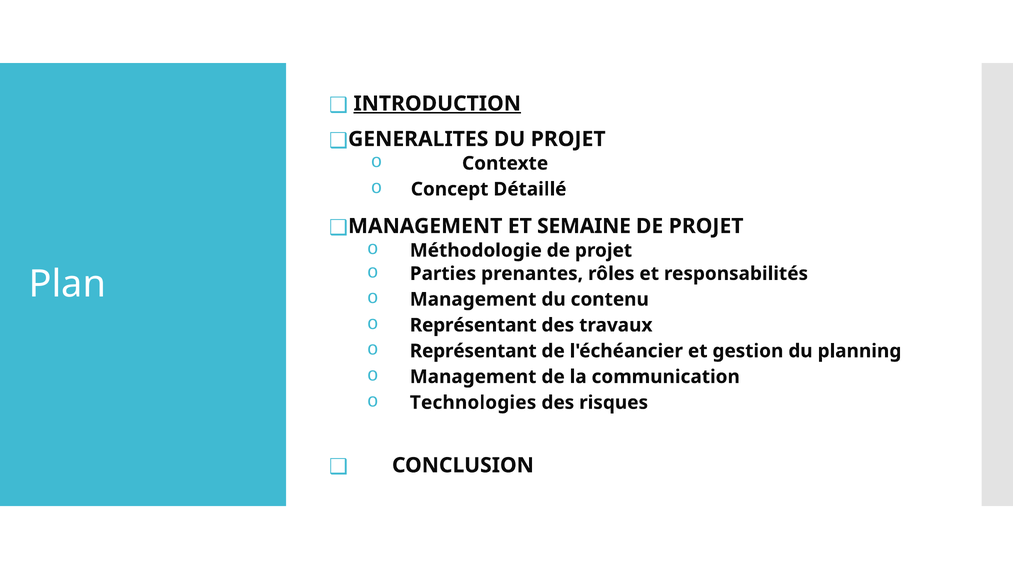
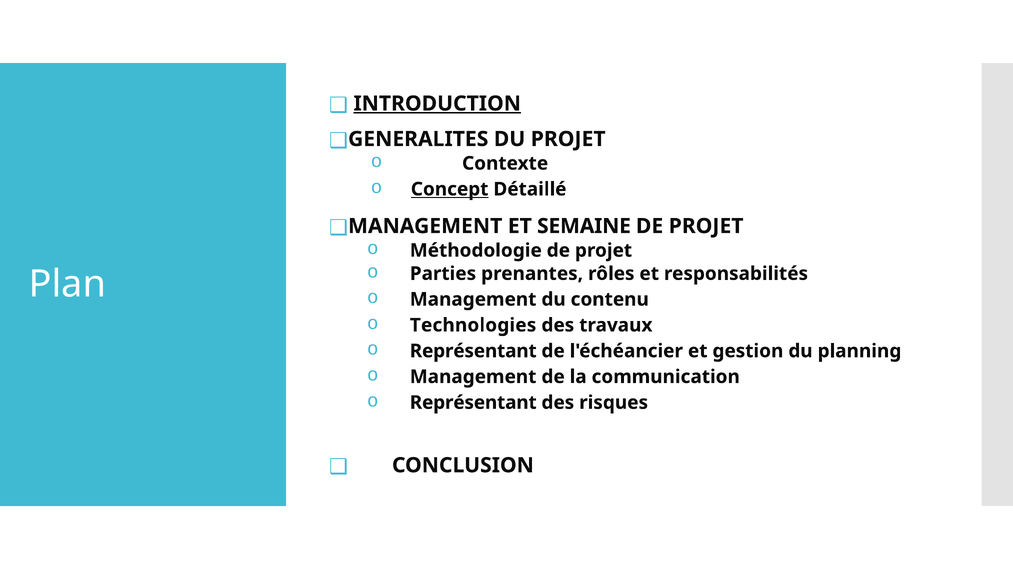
Concept underline: none -> present (450, 189)
Représentant: Représentant -> Technologies (473, 325)
Technologies: Technologies -> Représentant (473, 402)
